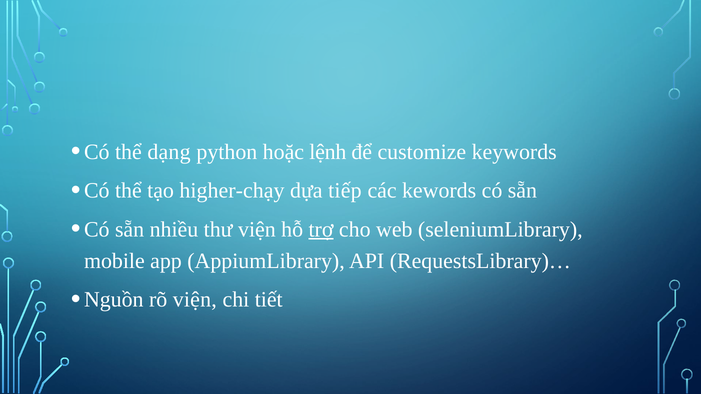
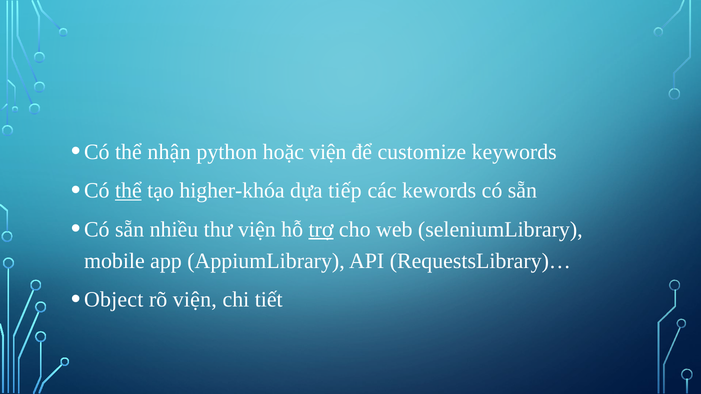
dạng: dạng -> nhận (169, 152)
hoặc lệnh: lệnh -> viện (328, 152)
thể underline: none -> present (128, 191)
higher-chạy: higher-chạy -> higher-khóa (232, 191)
Nguồn: Nguồn -> Object (114, 300)
